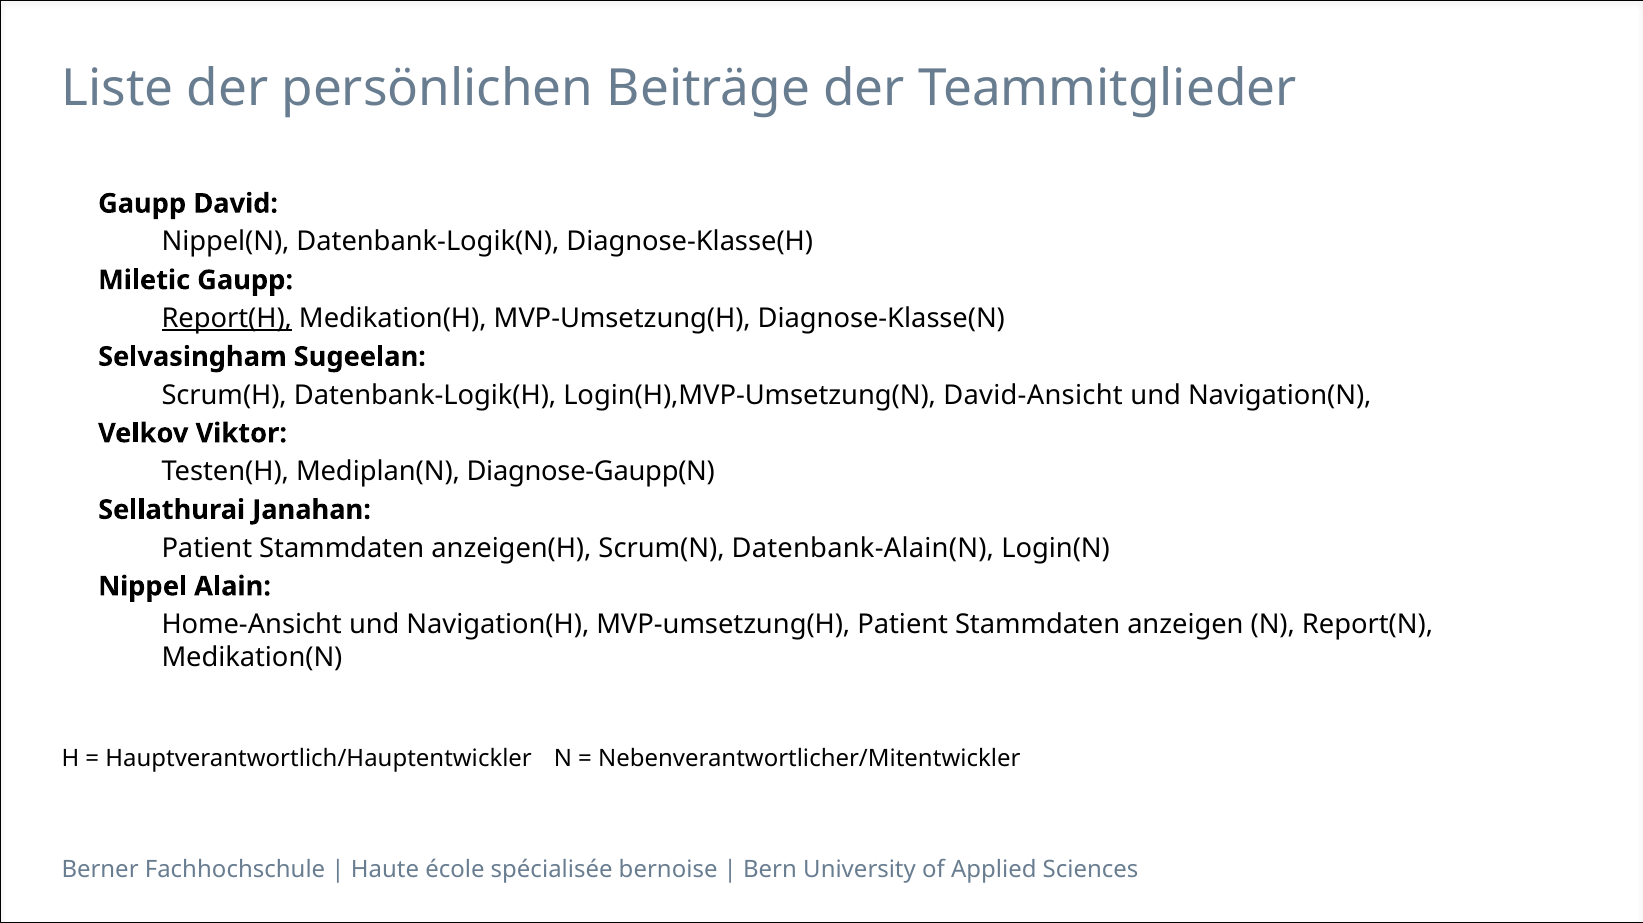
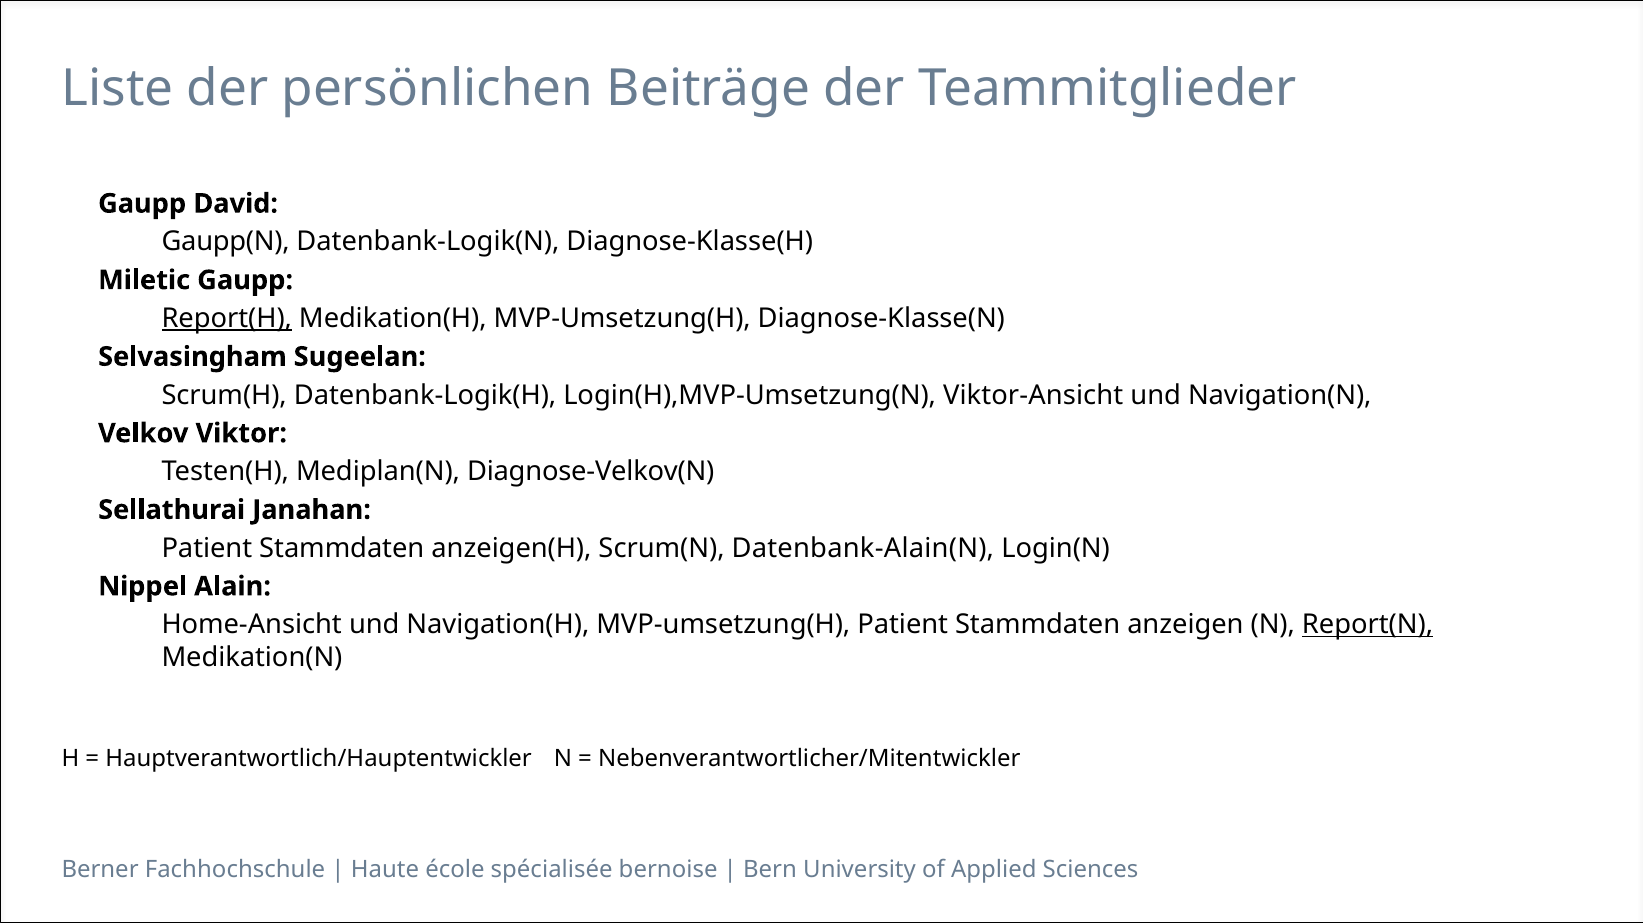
Nippel(N: Nippel(N -> Gaupp(N (226, 242)
David-Ansicht: David-Ansicht -> Viktor-Ansicht (1033, 395)
Diagnose-Gaupp(N: Diagnose-Gaupp(N -> Diagnose-Velkov(N (591, 472)
Report(N underline: none -> present (1368, 625)
